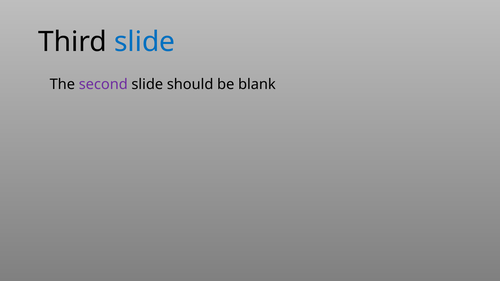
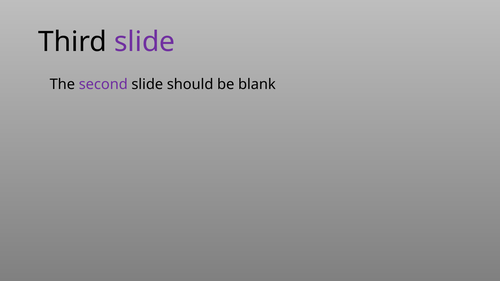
slide colour: blue -> purple (145, 42)
